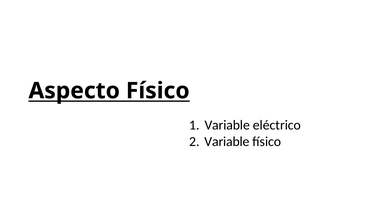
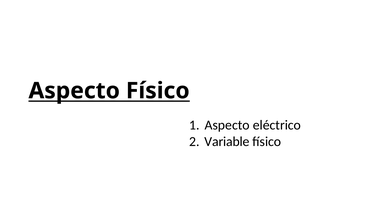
Variable: Variable -> Aspecto (227, 125)
